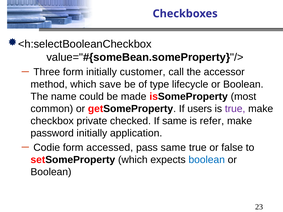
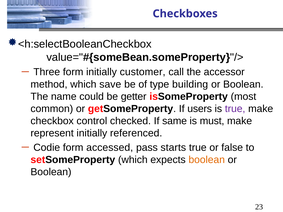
lifecycle: lifecycle -> building (190, 84)
made: made -> getter (134, 97)
private: private -> control (92, 121)
refer: refer -> must (212, 121)
password: password -> represent (52, 133)
application: application -> referenced (136, 133)
pass same: same -> starts (173, 148)
boolean colour: blue -> orange (207, 160)
